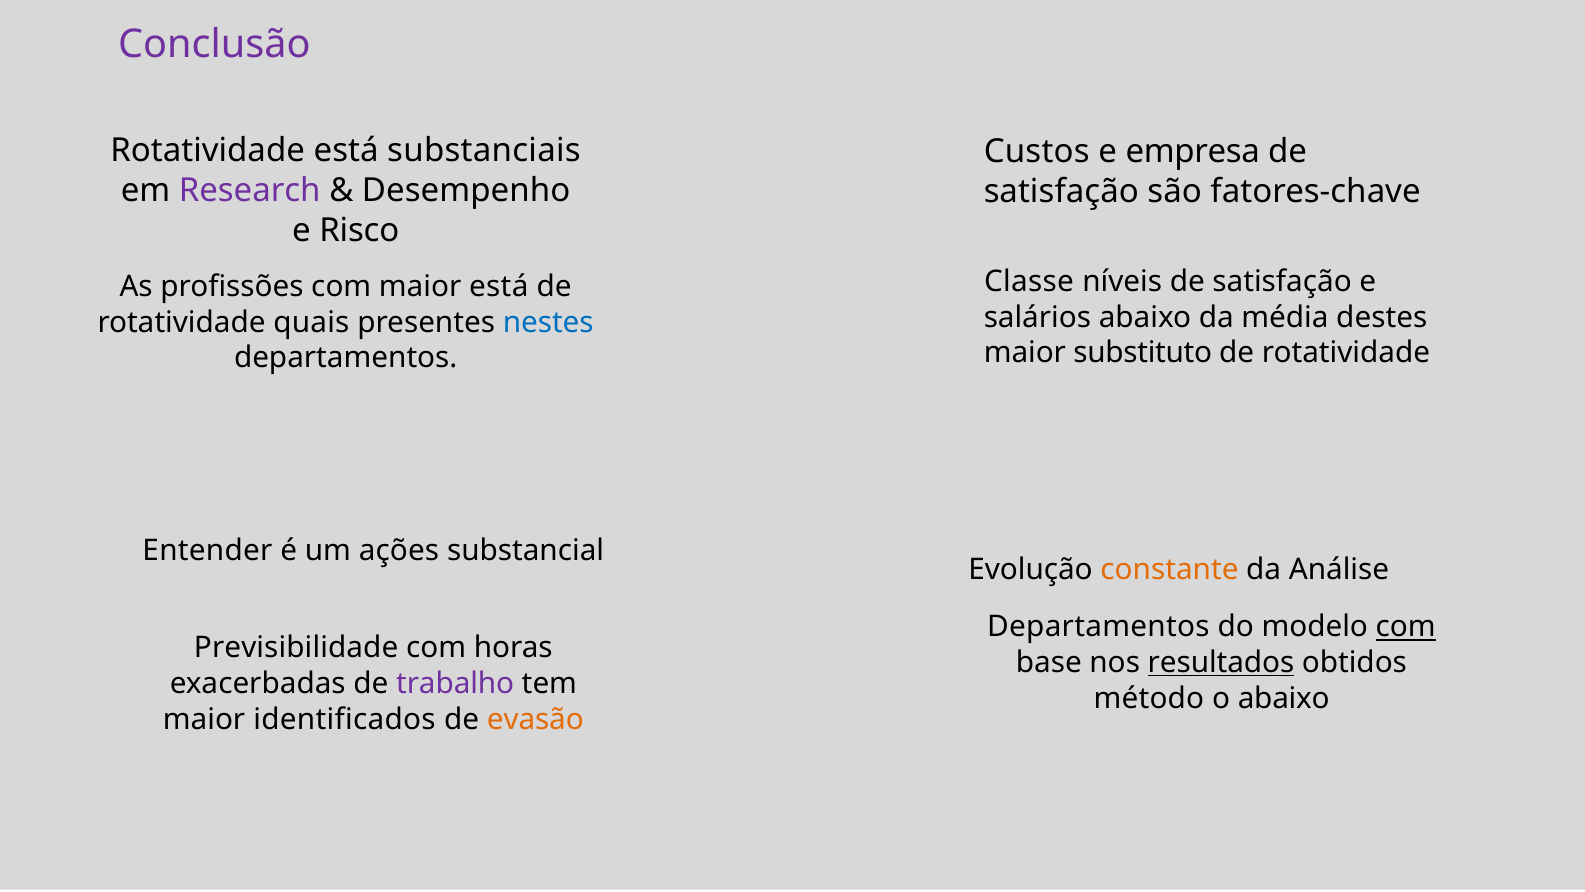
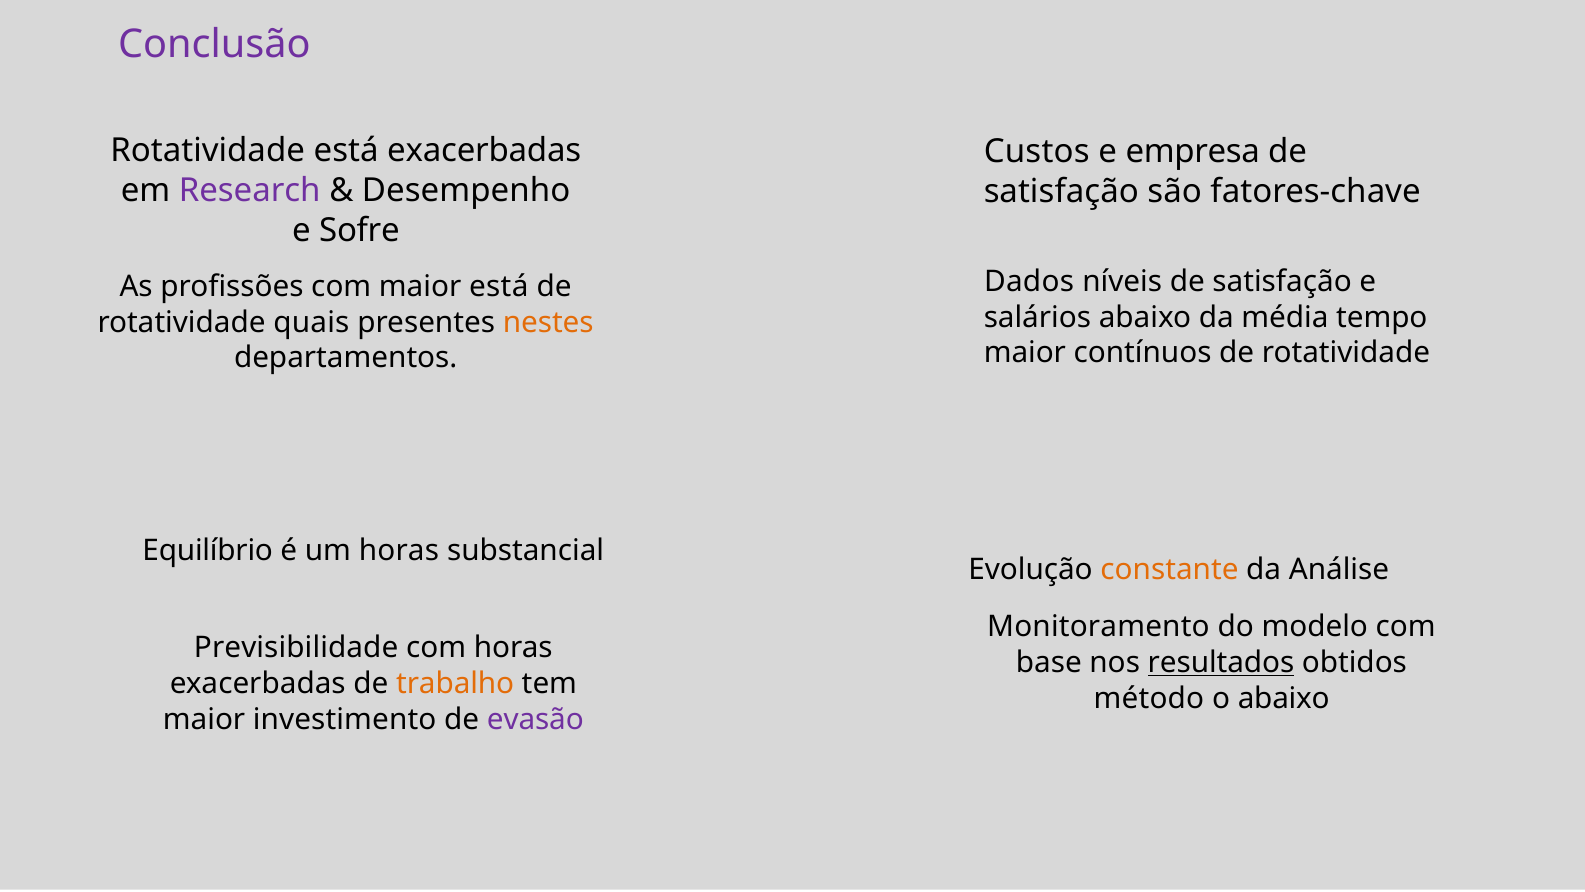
está substanciais: substanciais -> exacerbadas (484, 151)
Risco: Risco -> Sofre (359, 230)
Classe: Classe -> Dados (1029, 281)
destes: destes -> tempo (1382, 317)
nestes colour: blue -> orange (548, 322)
substituto: substituto -> contínuos (1143, 353)
Entender: Entender -> Equilíbrio (208, 550)
um ações: ações -> horas (399, 550)
Departamentos: Departamentos -> Monitoramento (1098, 627)
com underline: present -> none (1406, 627)
trabalho colour: purple -> orange (455, 683)
identificados: identificados -> investimento (345, 719)
evasão colour: orange -> purple (535, 719)
